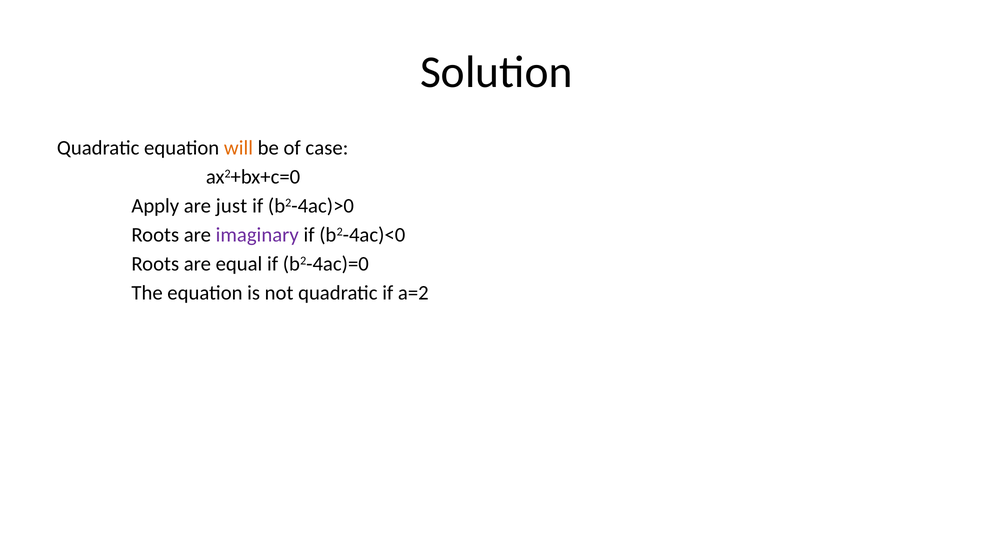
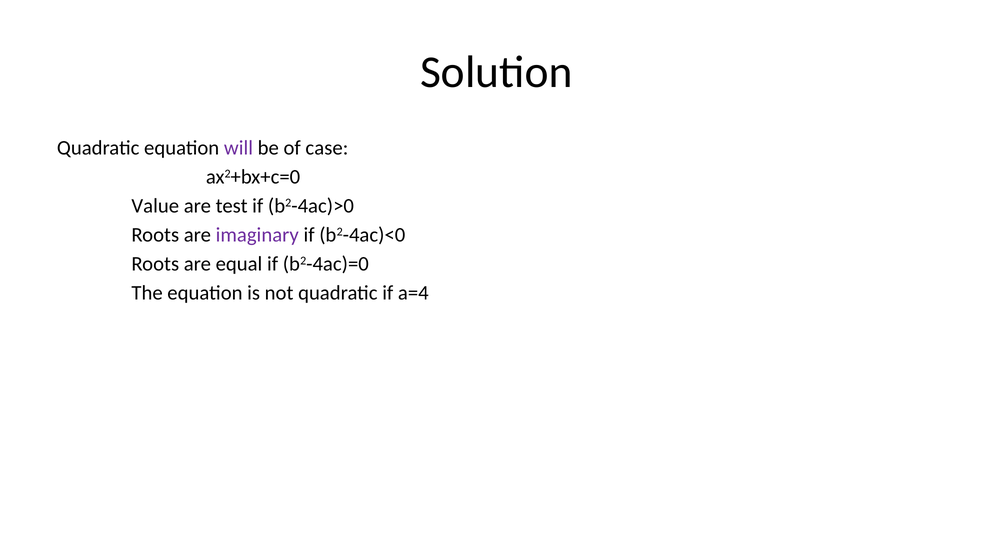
will colour: orange -> purple (238, 148)
Apply: Apply -> Value (155, 206)
just: just -> test (232, 206)
a=2: a=2 -> a=4 (413, 293)
